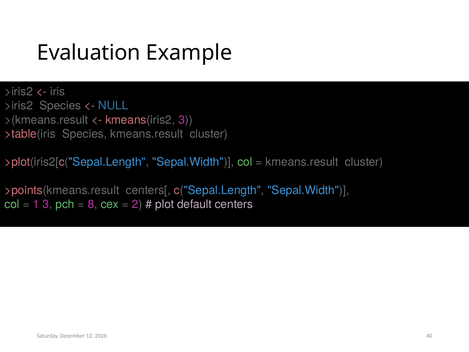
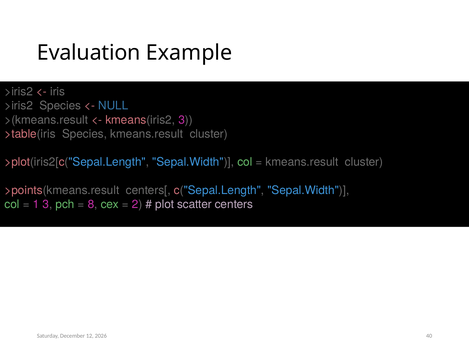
default: default -> scatter (194, 204)
